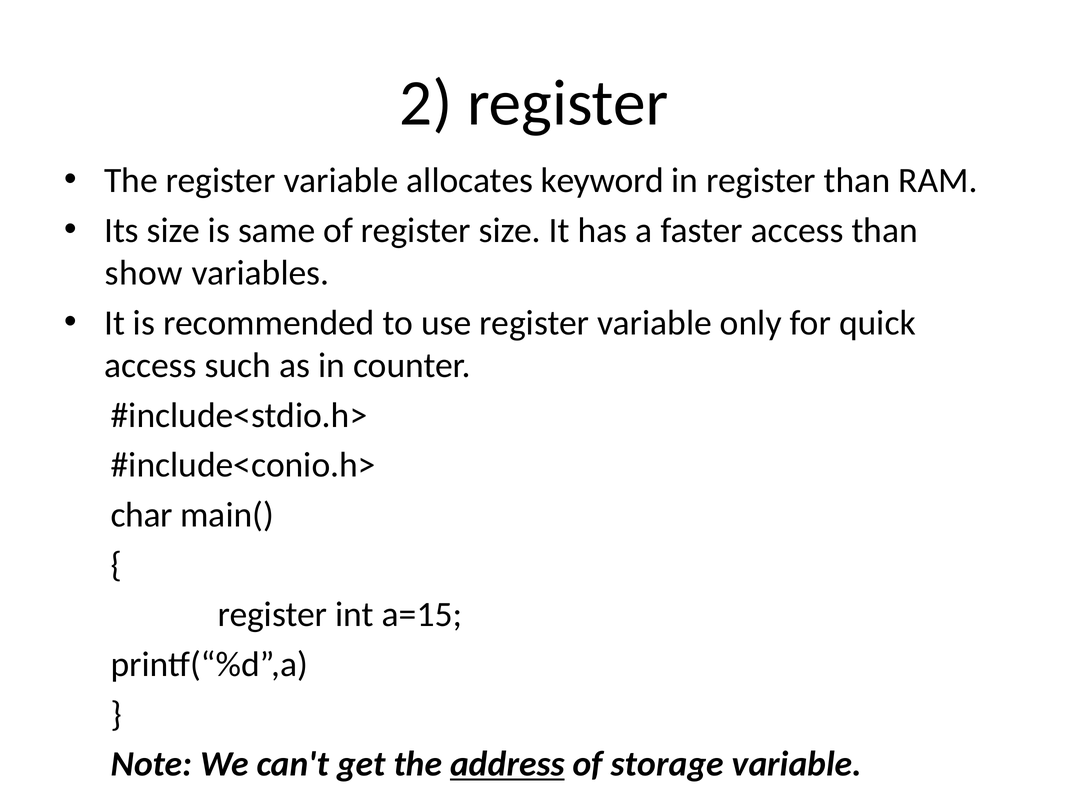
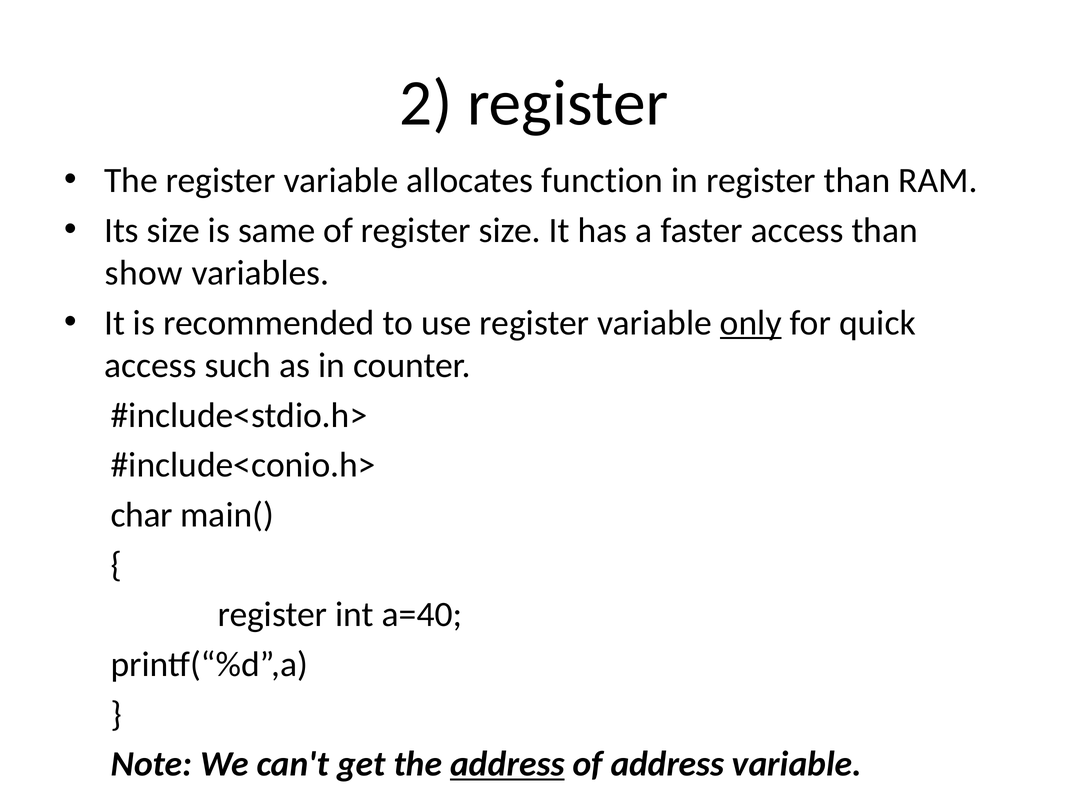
keyword: keyword -> function (602, 180)
only underline: none -> present (751, 323)
a=15: a=15 -> a=40 (422, 615)
of storage: storage -> address (667, 764)
